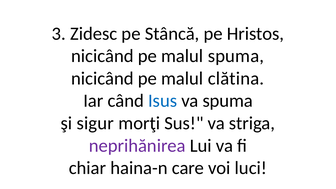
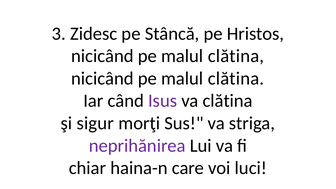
spuma: spuma -> clătina (236, 56)
Isus colour: blue -> purple (163, 101)
va spuma: spuma -> clătina (228, 101)
